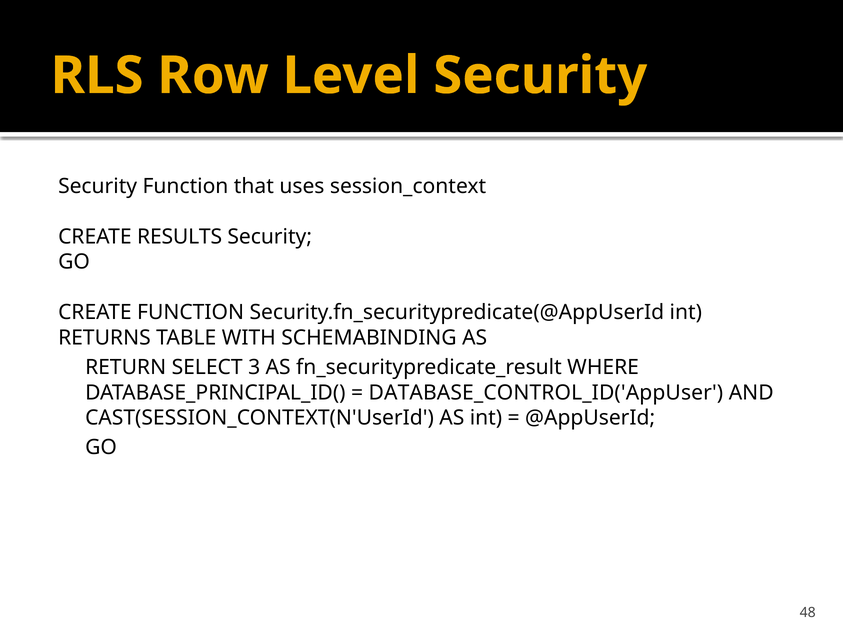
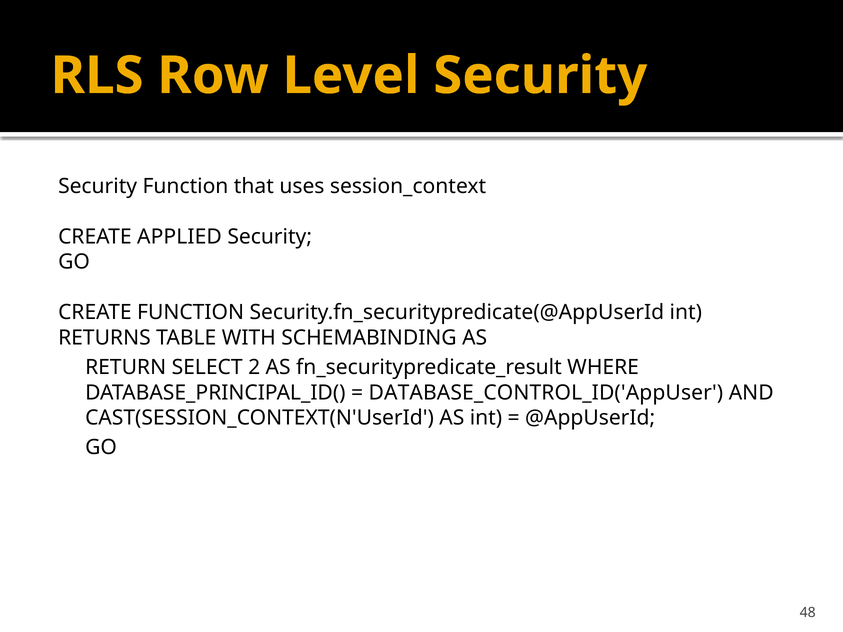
RESULTS: RESULTS -> APPLIED (179, 237)
3: 3 -> 2 (254, 367)
